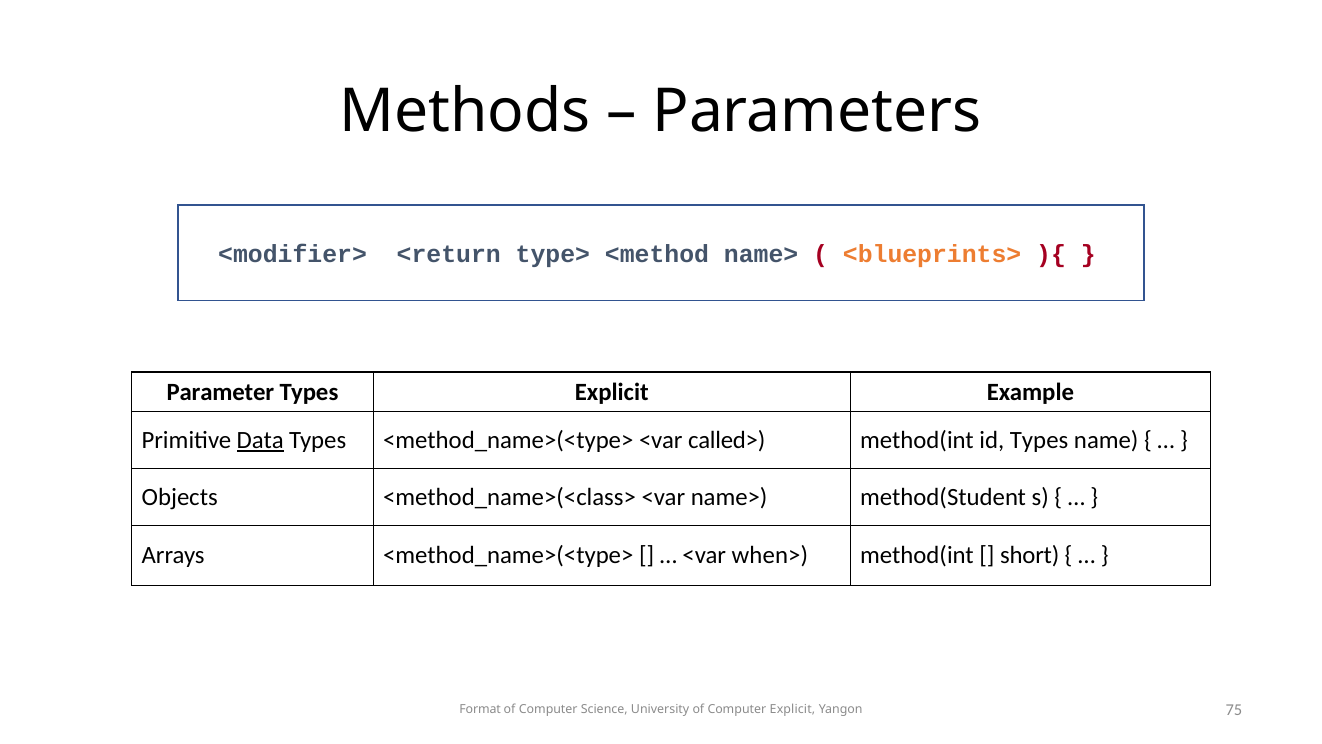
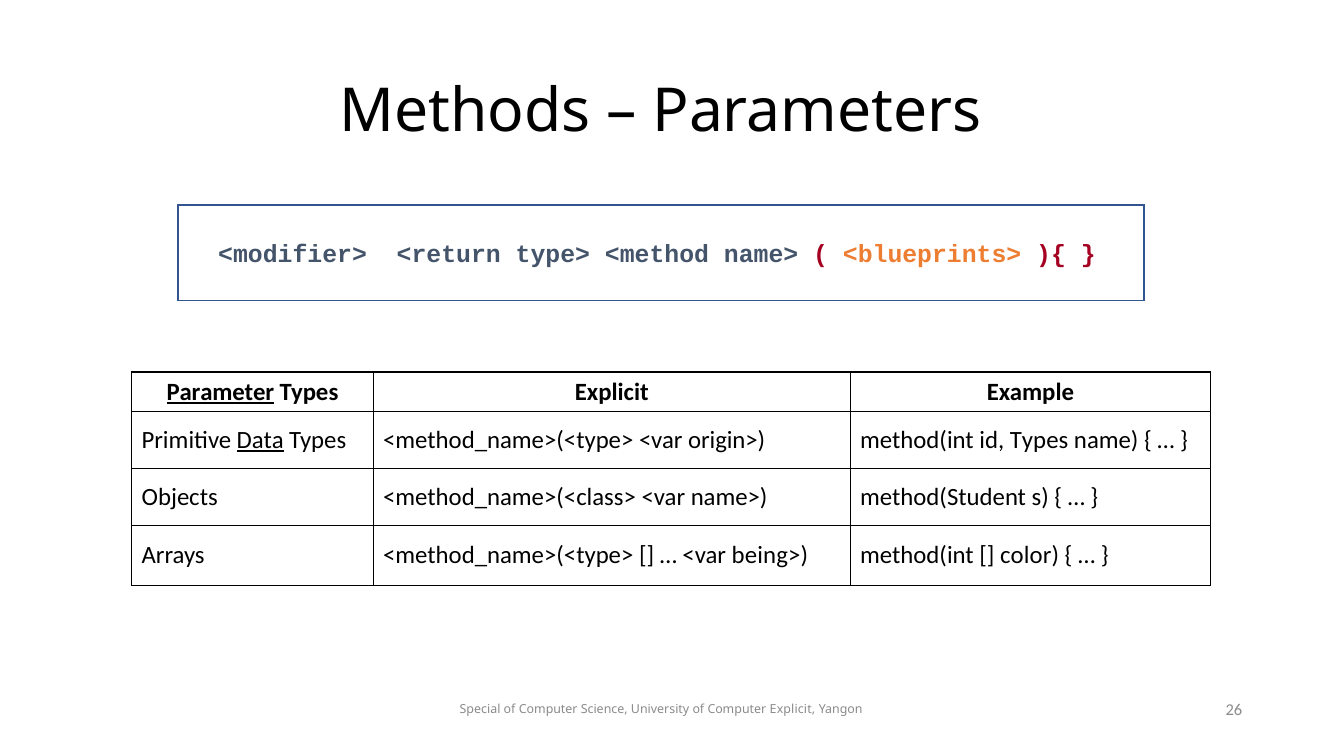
Parameter underline: none -> present (220, 392)
called>: called> -> origin> (727, 440)
when>: when> -> being> (770, 556)
short: short -> color (1030, 556)
Format: Format -> Special (480, 709)
75: 75 -> 26 (1234, 710)
